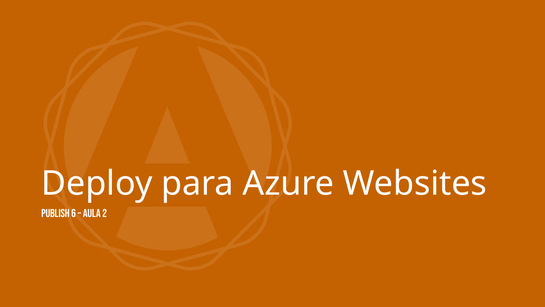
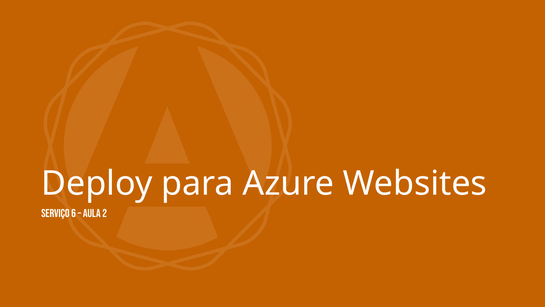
Publish: Publish -> Serviço (55, 213)
